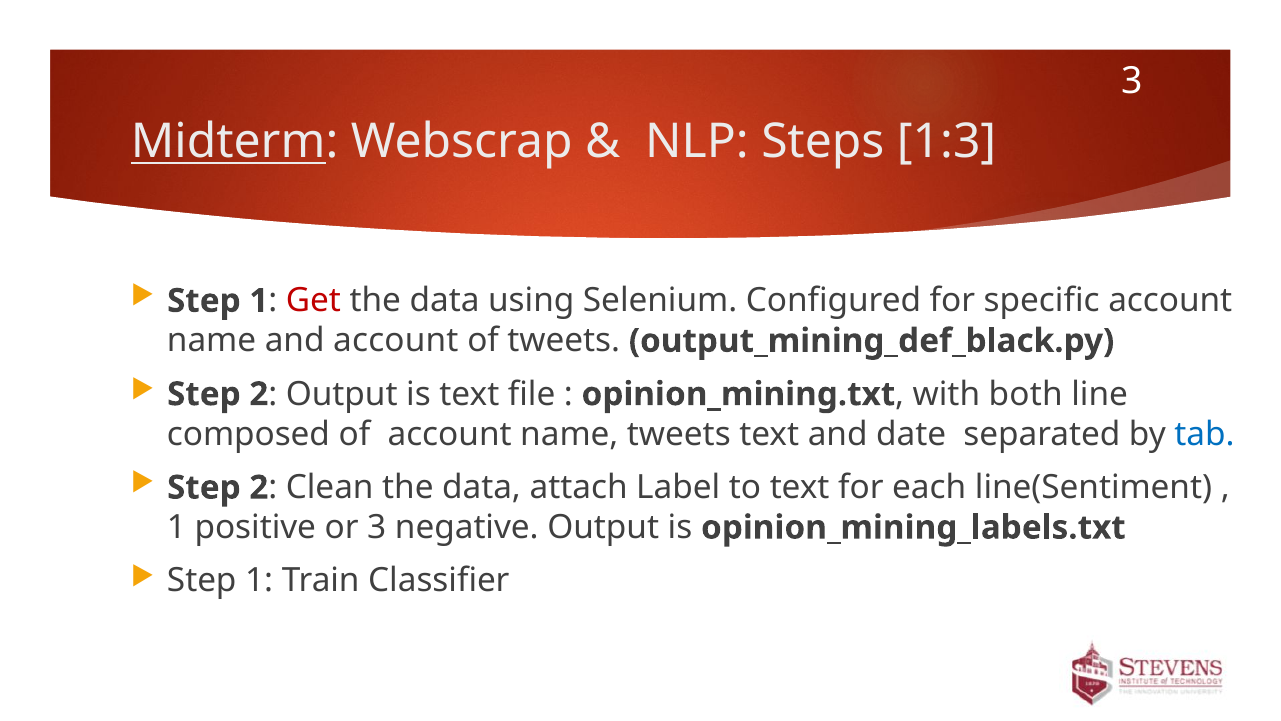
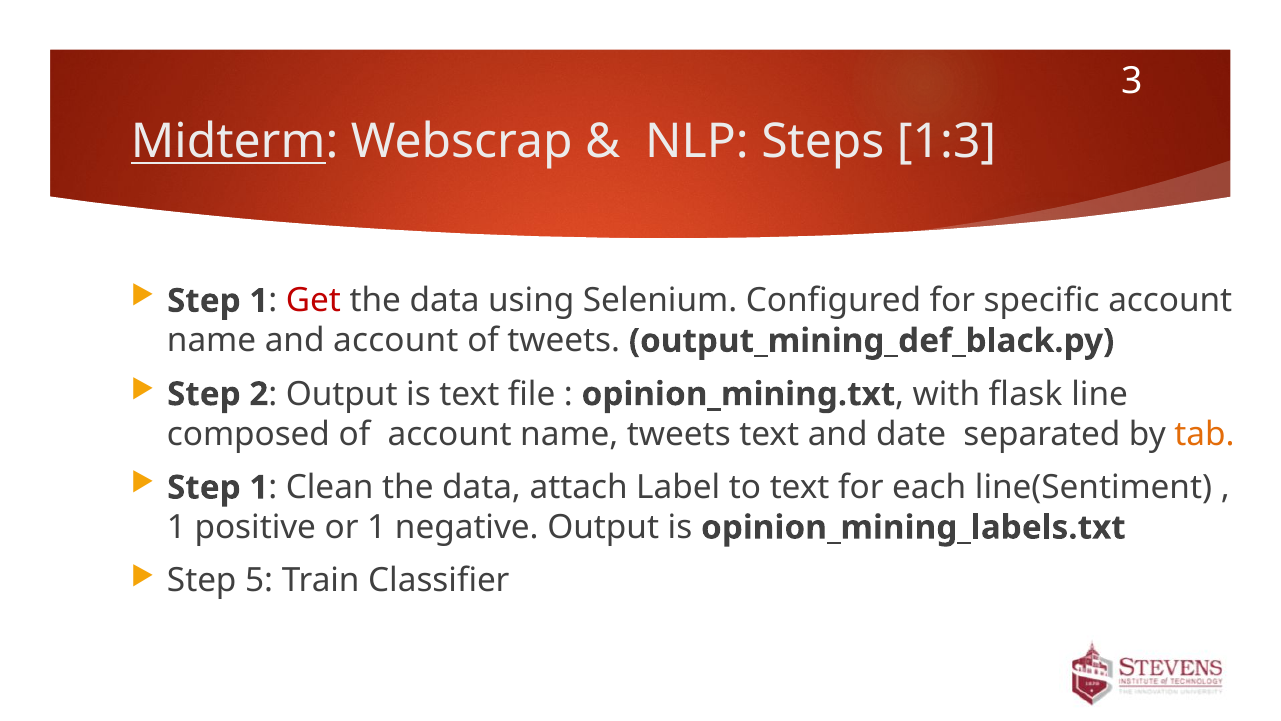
both: both -> flask (1026, 394)
tab colour: blue -> orange (1205, 434)
2: 2 -> 1 (259, 487)
or 3: 3 -> 1 (377, 527)
1: 1 -> 5 (259, 581)
